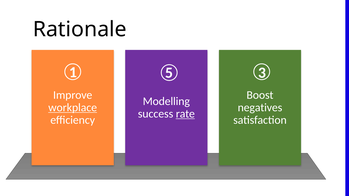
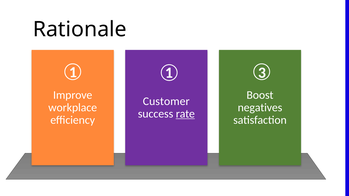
1 5: 5 -> 1 (169, 73)
Modelling: Modelling -> Customer (166, 101)
workplace underline: present -> none (73, 108)
